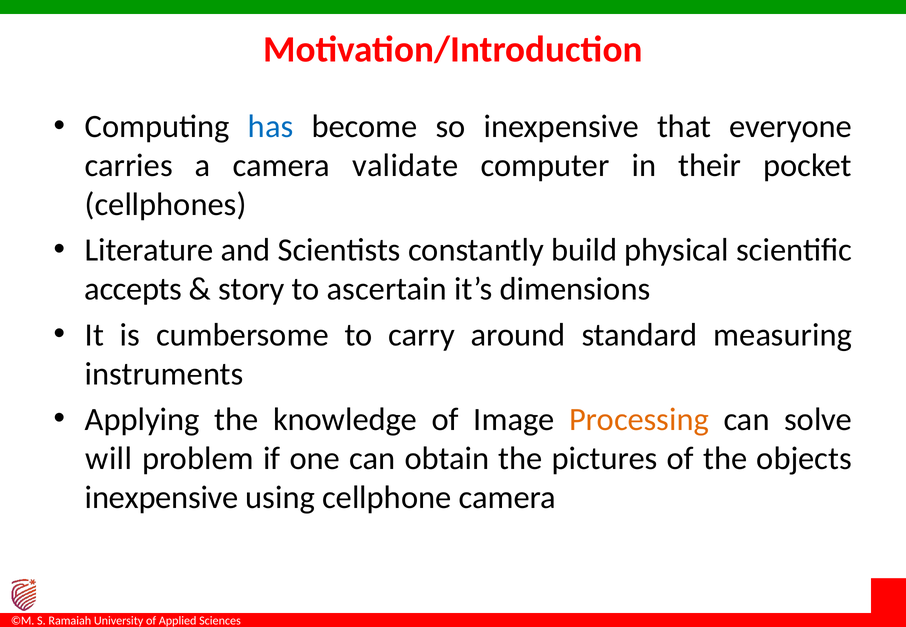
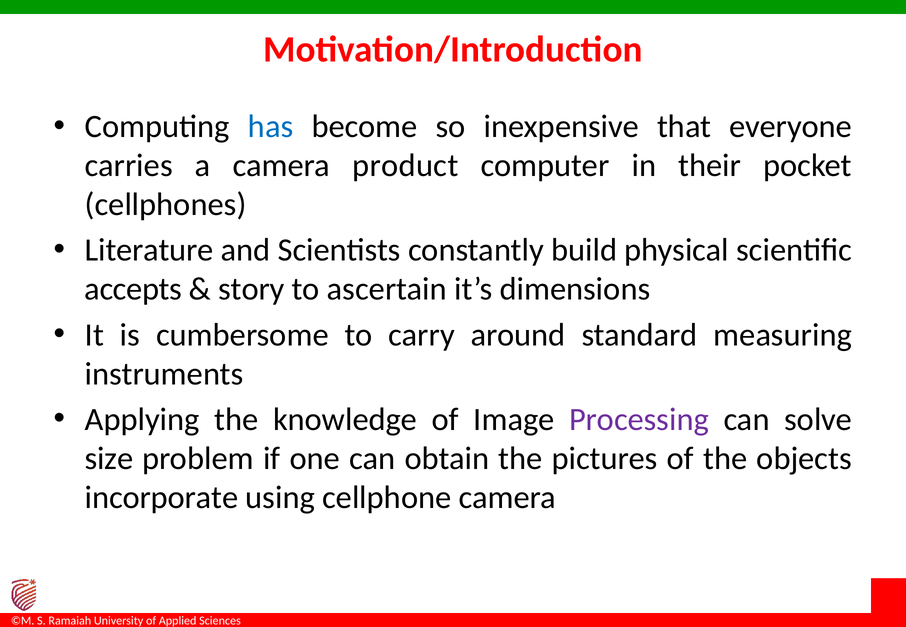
validate: validate -> product (405, 166)
Processing colour: orange -> purple (639, 420)
will: will -> size (109, 459)
inexpensive: inexpensive -> incorporate (162, 498)
